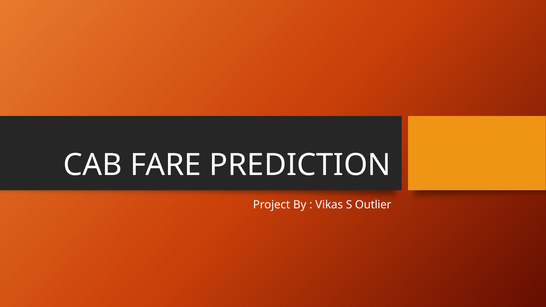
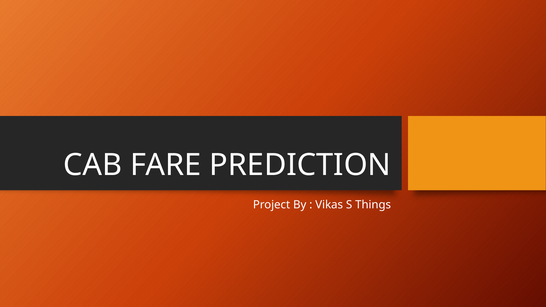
Outlier: Outlier -> Things (373, 205)
